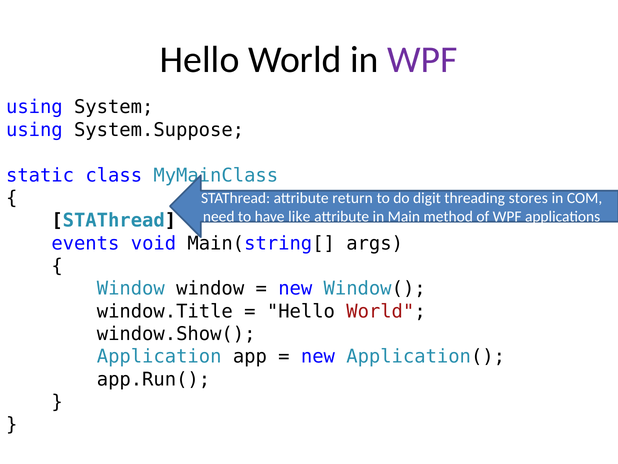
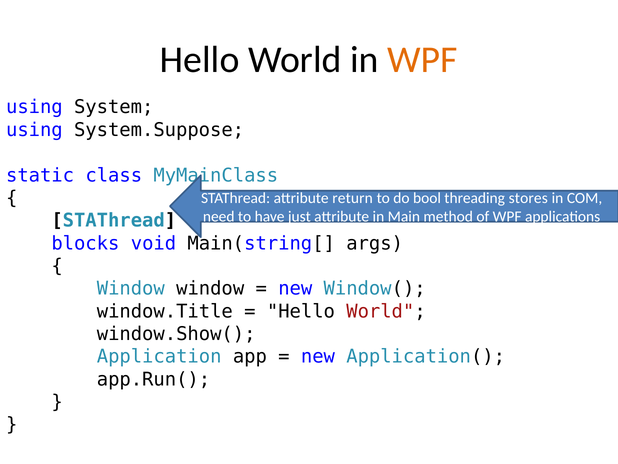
WPF colour: purple -> orange (422, 60)
digit: digit -> bool (427, 198)
like: like -> just (299, 216)
events: events -> blocks (85, 243)
